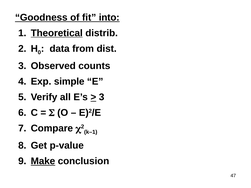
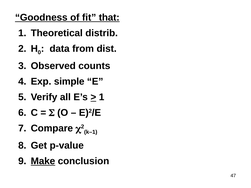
into: into -> that (109, 17)
Theoretical underline: present -> none (57, 33)
3: 3 -> 1 (102, 97)
